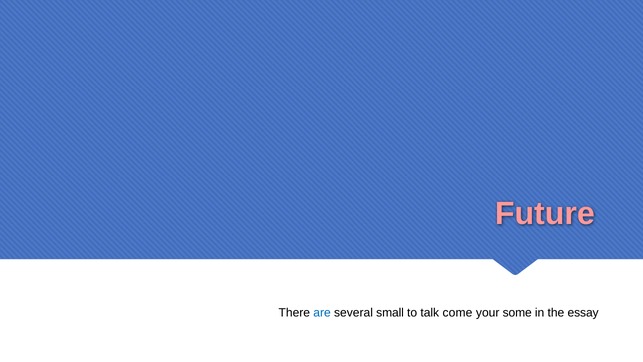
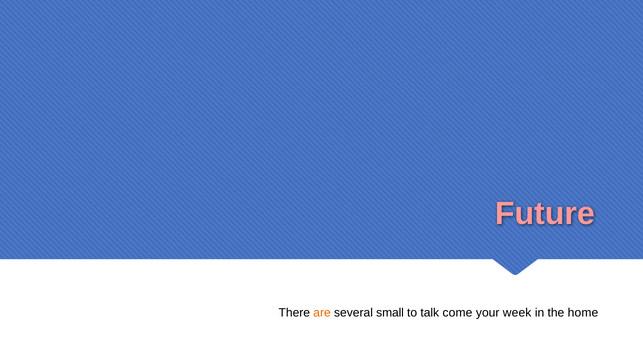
are colour: blue -> orange (322, 312)
some: some -> week (517, 312)
essay: essay -> home (583, 312)
